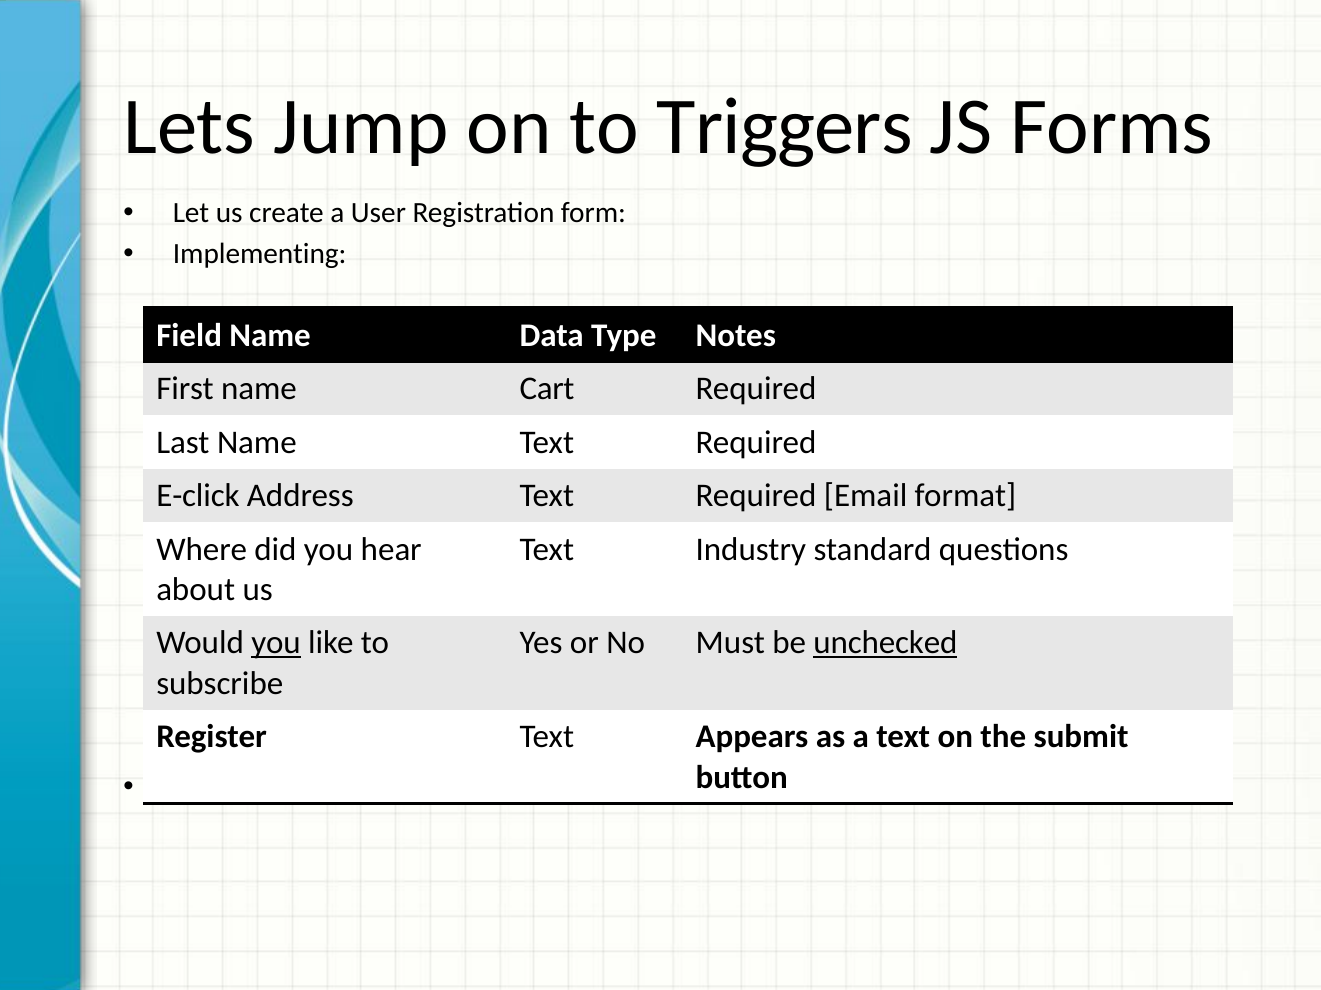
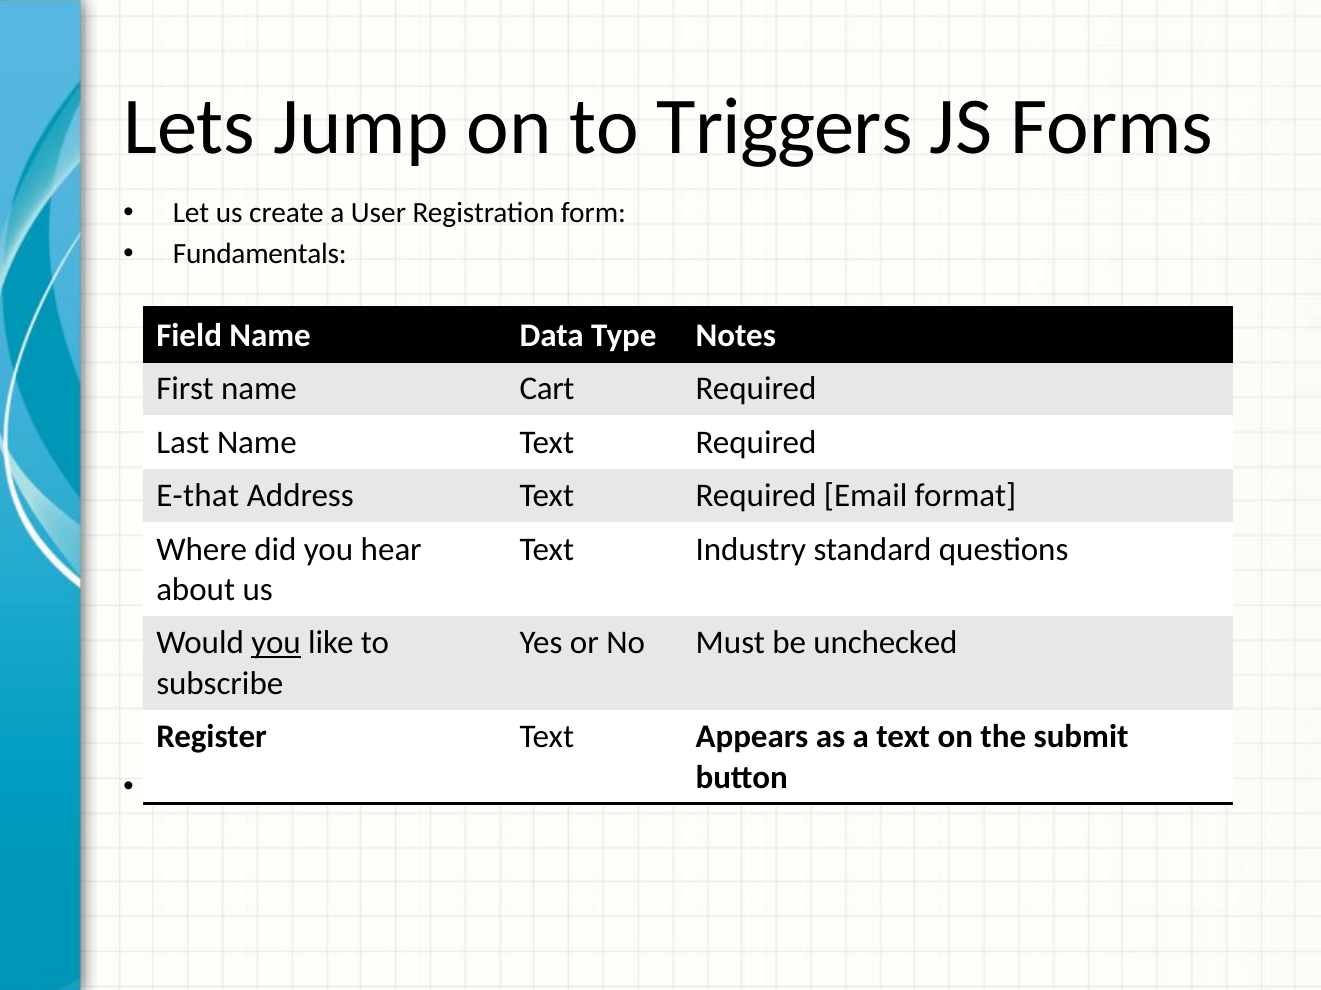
Implementing: Implementing -> Fundamentals (260, 254)
E-click: E-click -> E-that (198, 496)
unchecked underline: present -> none (885, 644)
